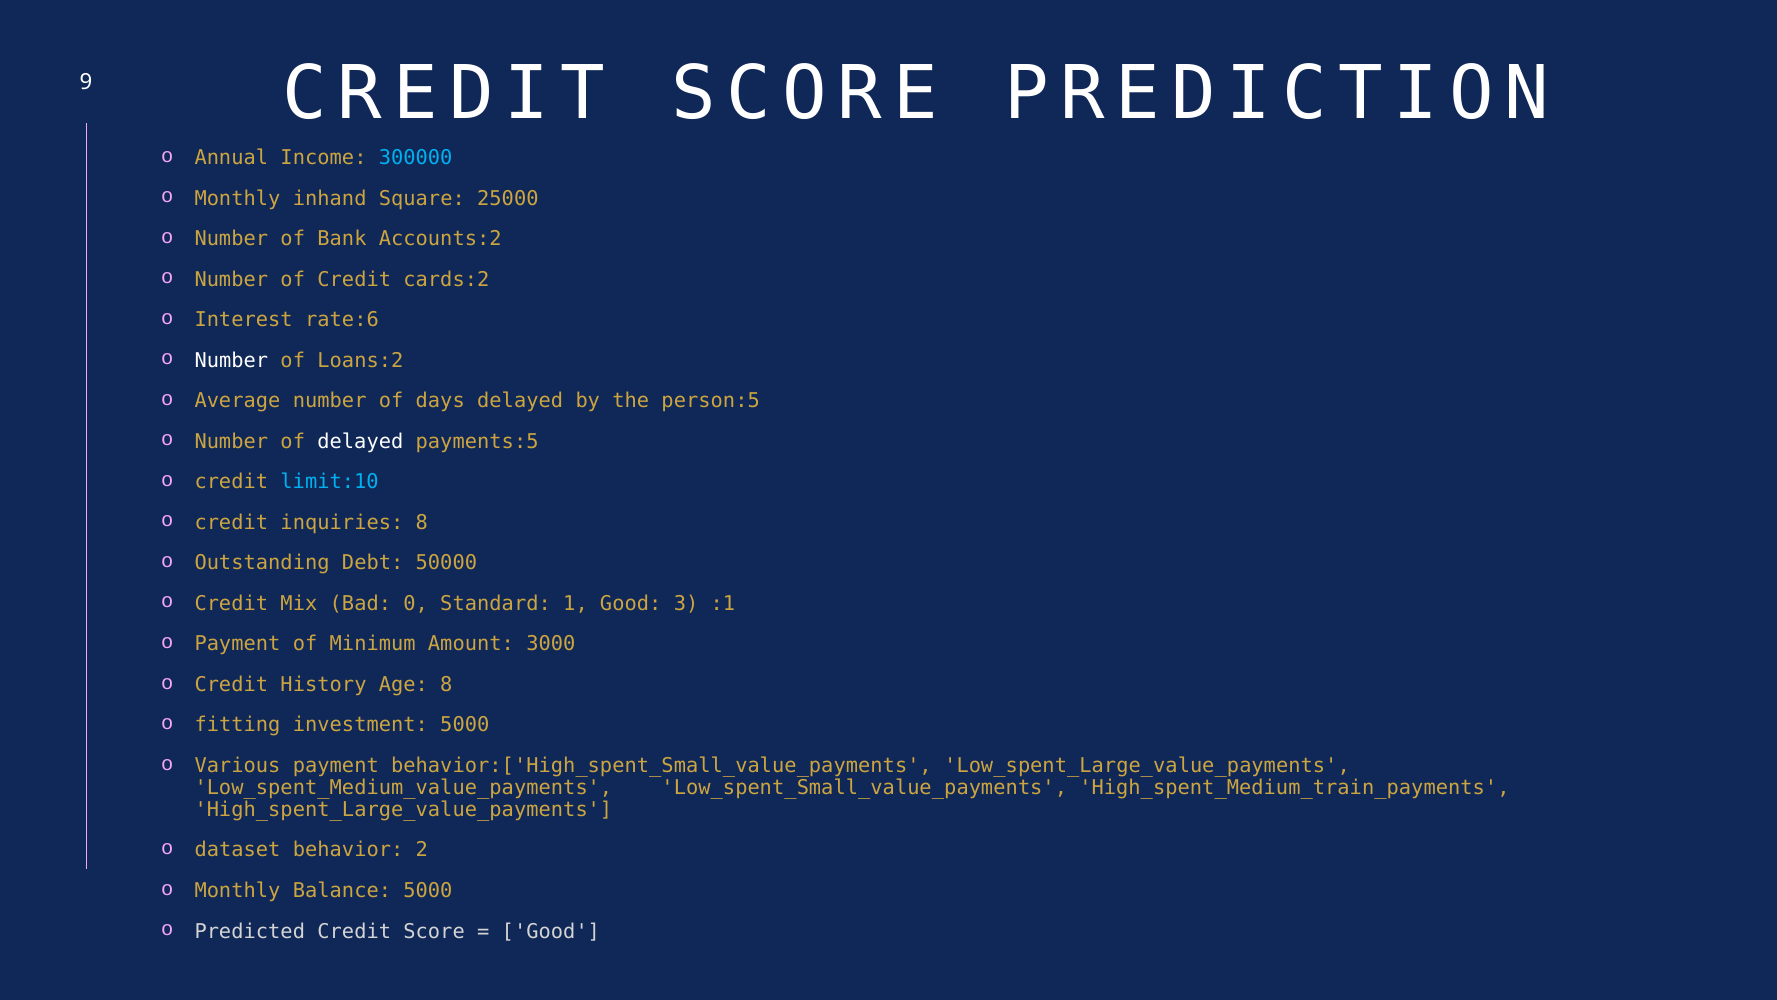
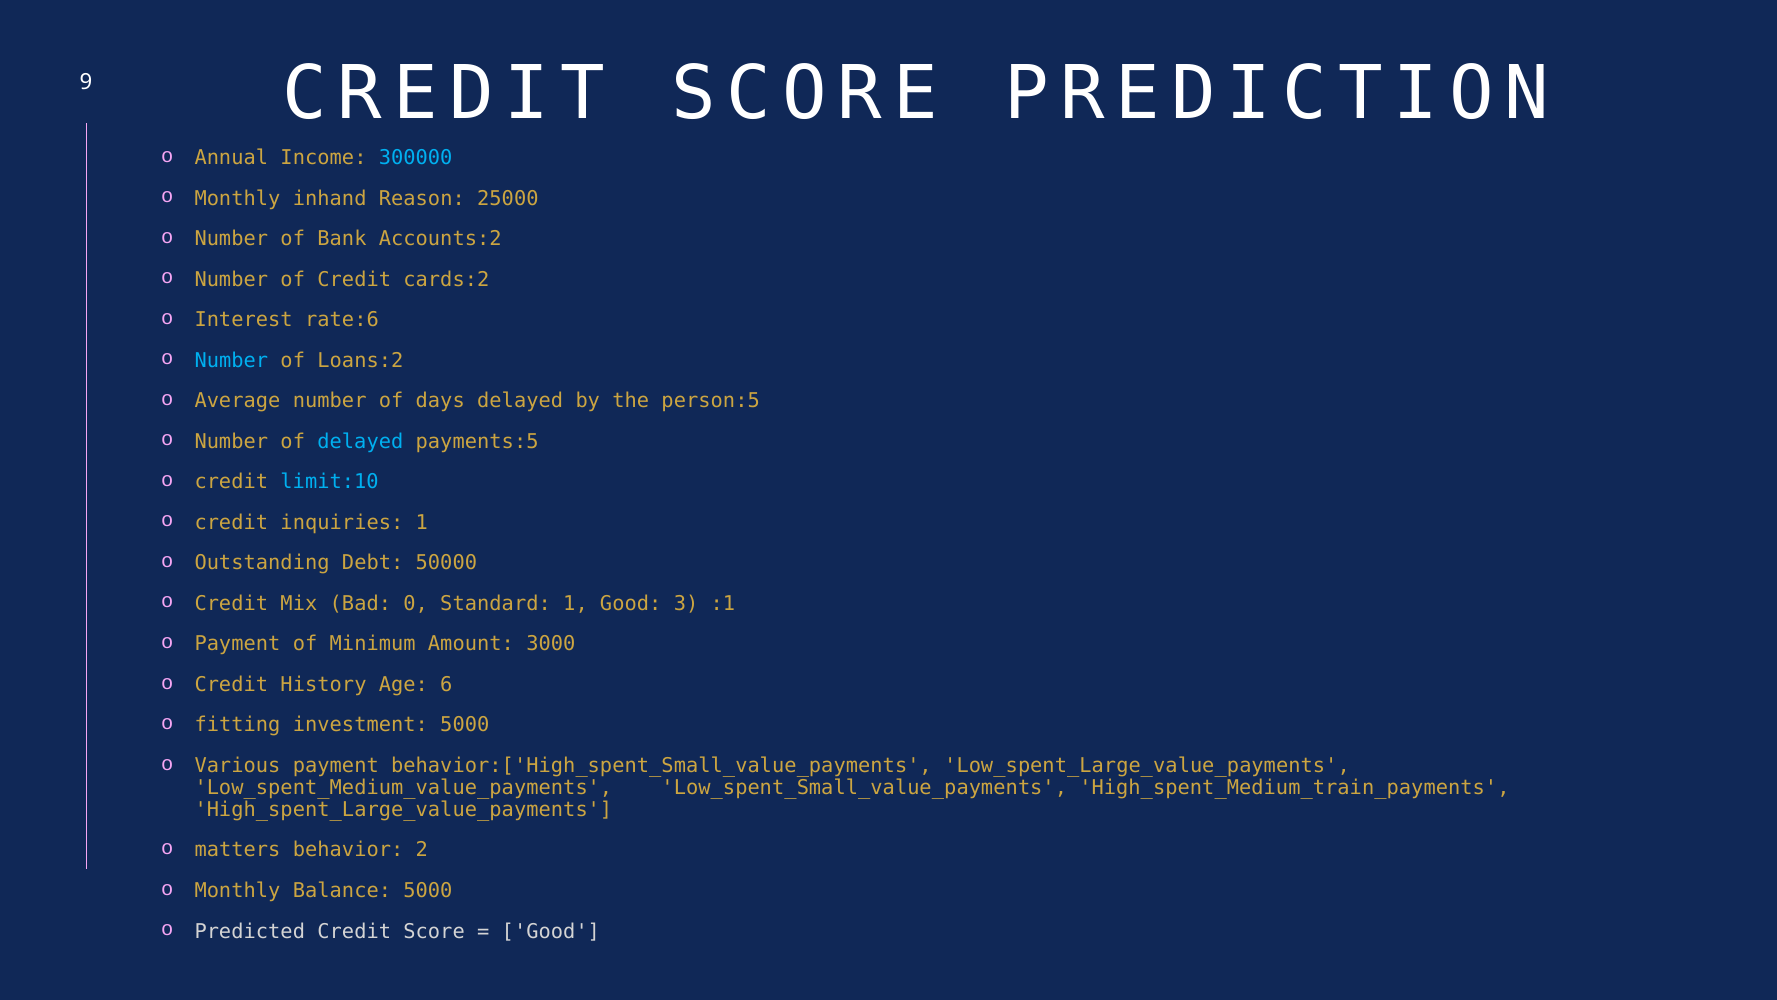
Square: Square -> Reason (422, 198)
Number colour: white -> light blue (231, 360)
delayed colour: white -> light blue (360, 441)
inquiries 8: 8 -> 1 (422, 522)
Age 8: 8 -> 6 (446, 684)
dataset: dataset -> matters (238, 850)
